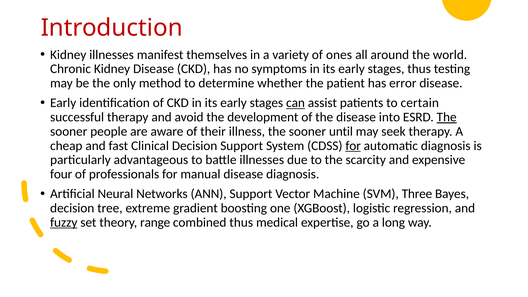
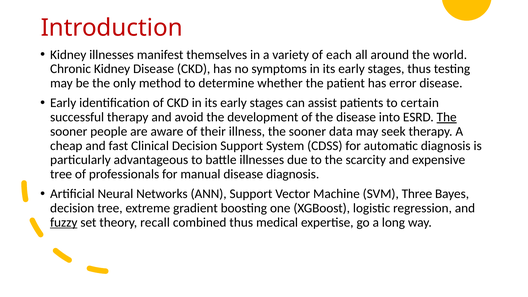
ones: ones -> each (339, 55)
can underline: present -> none (296, 103)
until: until -> data (341, 131)
for underline: present -> none (353, 146)
four: four -> tree (61, 174)
range: range -> recall (155, 222)
